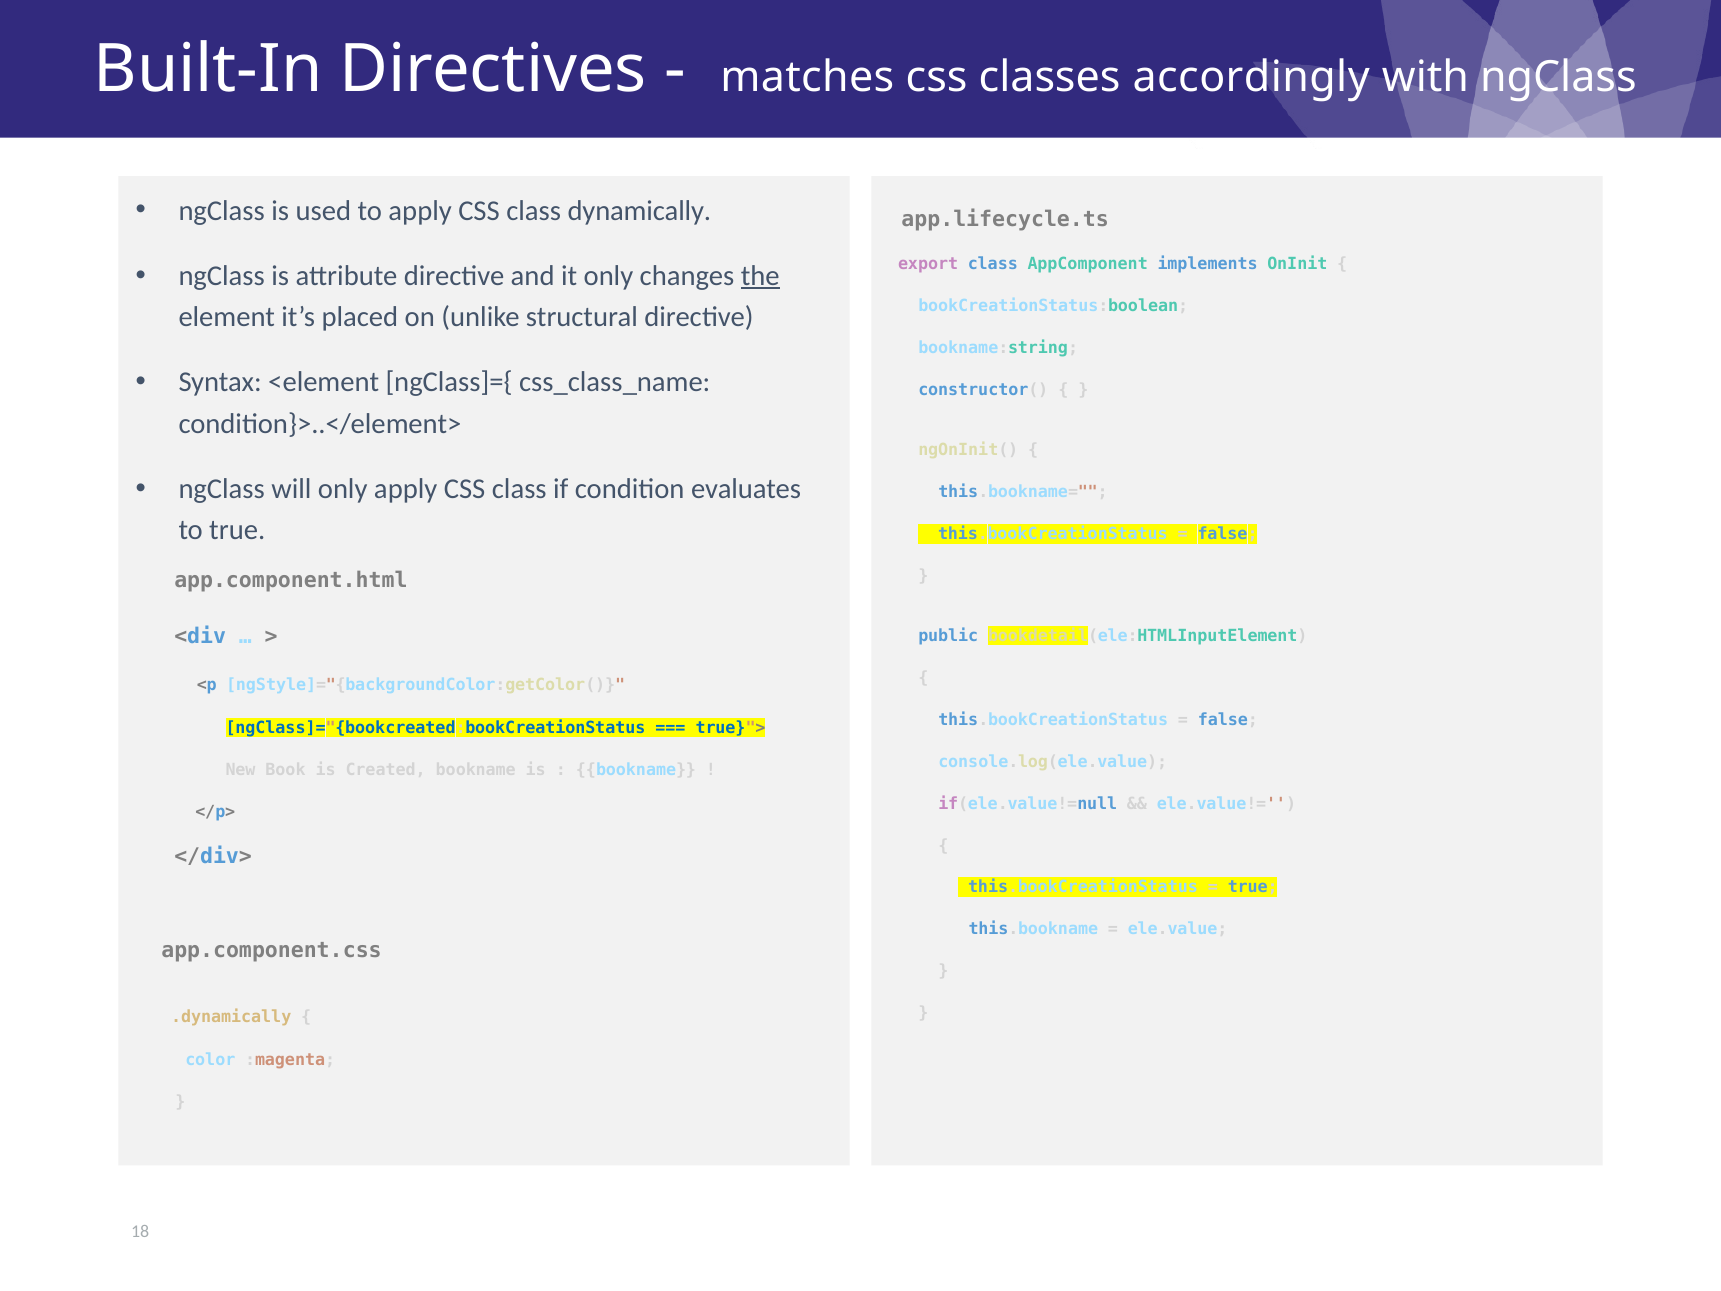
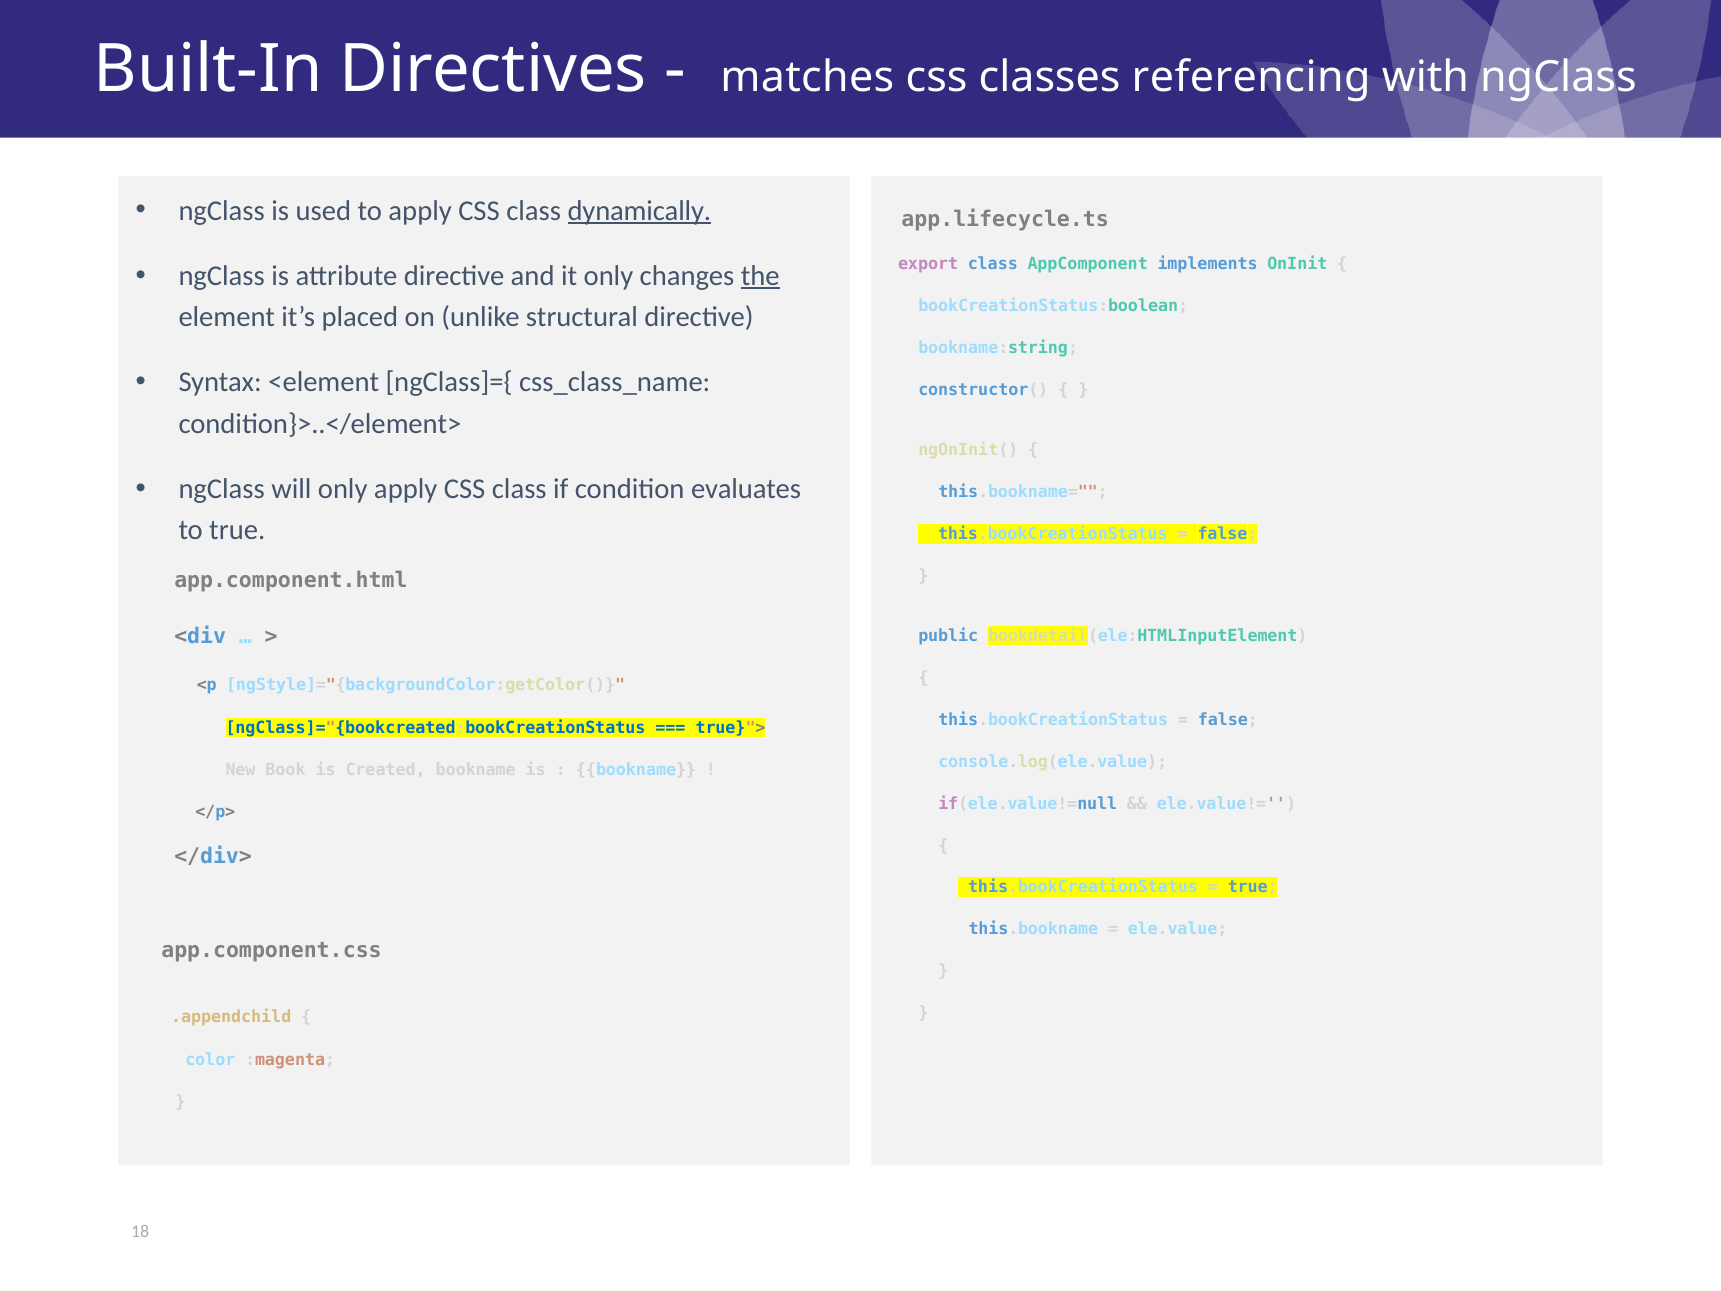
accordingly: accordingly -> referencing (1251, 77)
dynamically underline: none -> present (639, 211)
.dynamically: .dynamically -> .appendchild (231, 1017)
